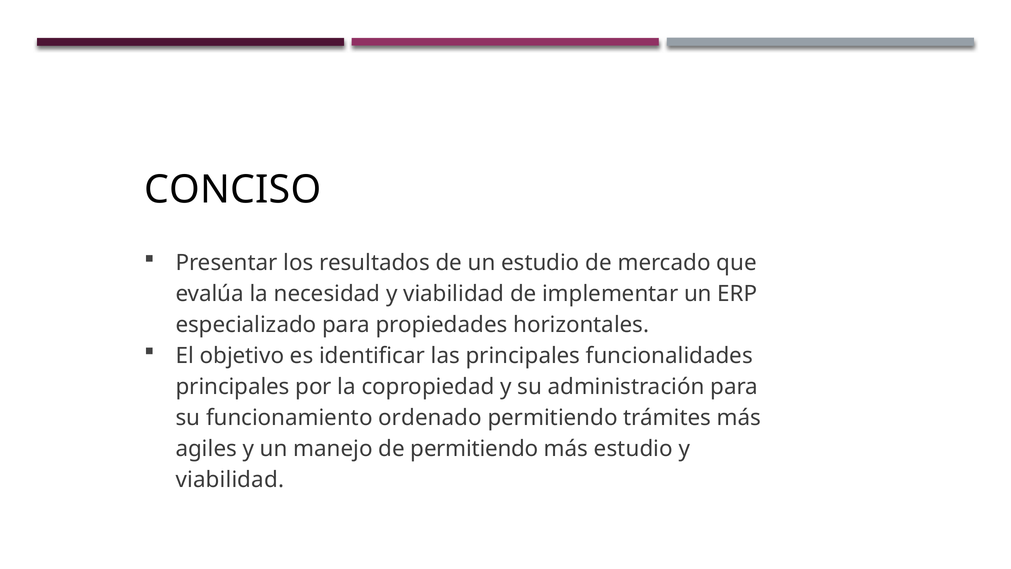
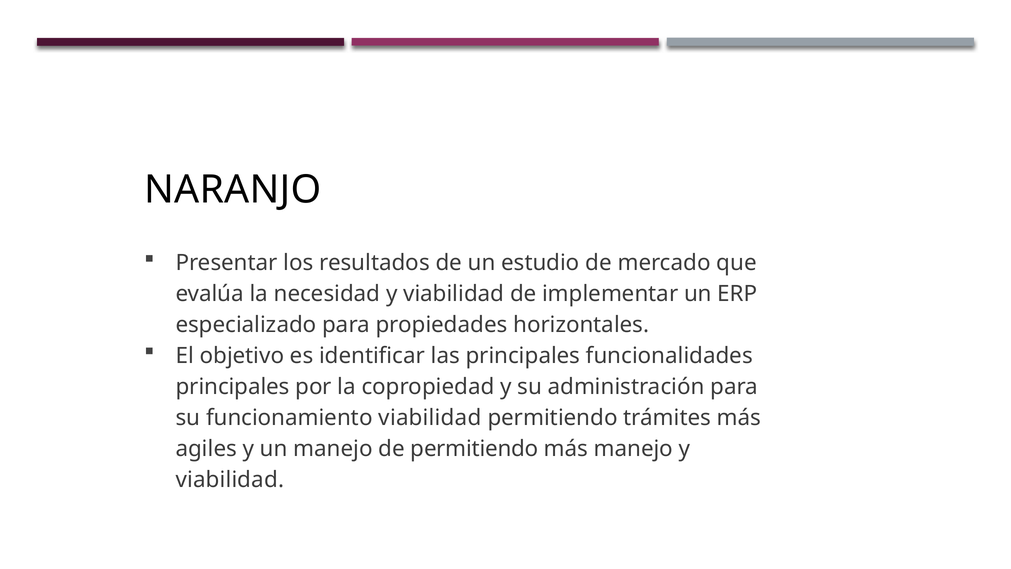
CONCISO: CONCISO -> NARANJO (233, 190)
funcionamiento ordenado: ordenado -> viabilidad (430, 418)
más estudio: estudio -> manejo (633, 448)
